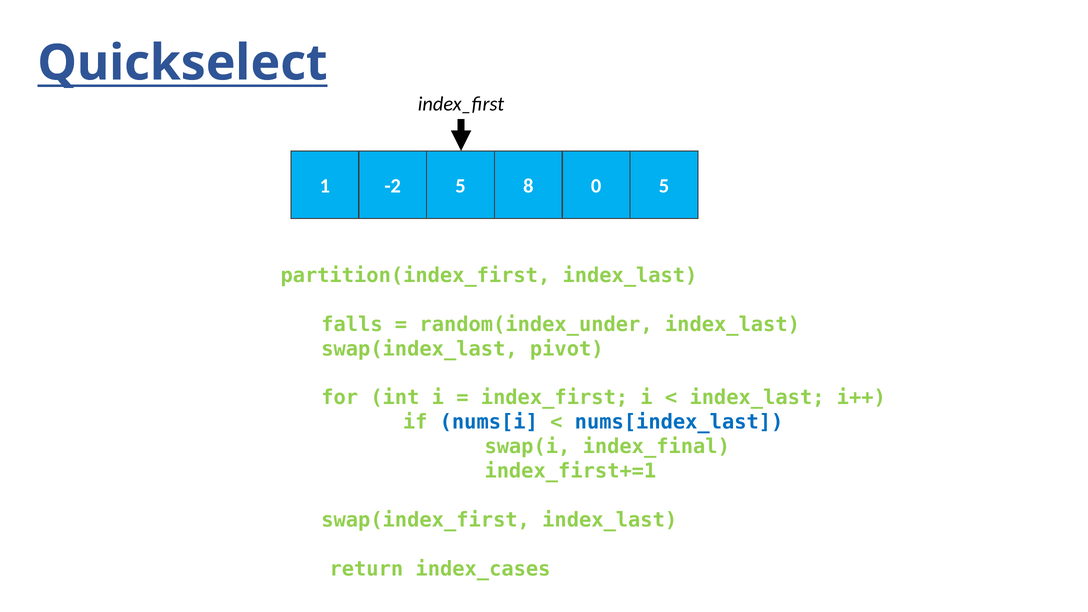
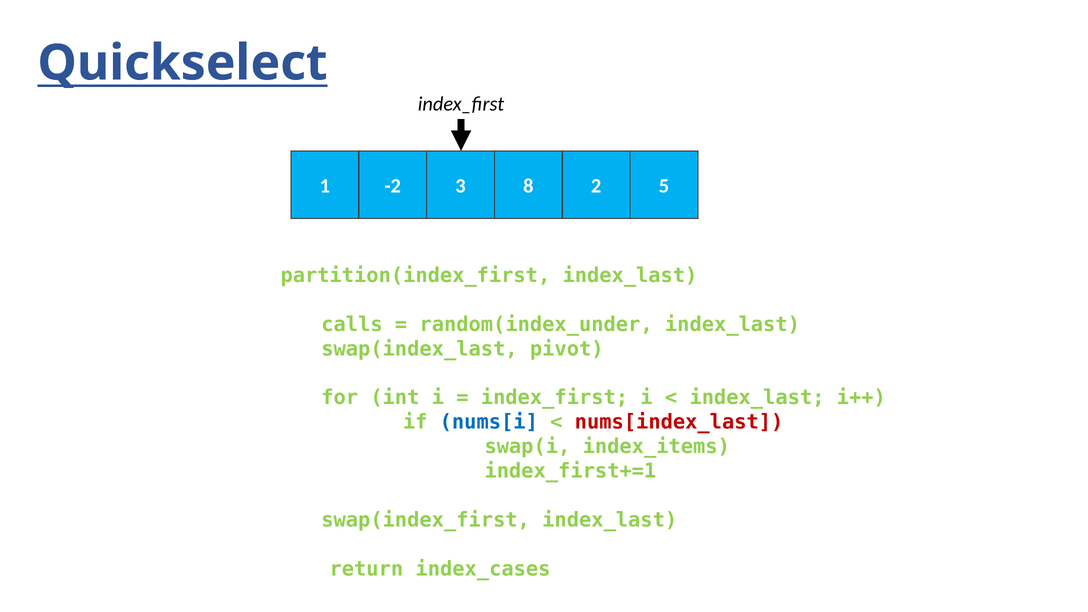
-2 5: 5 -> 3 (461, 186)
0: 0 -> 2 (596, 186)
falls: falls -> calls (352, 324)
nums[index_last colour: blue -> red (679, 422)
index_final: index_final -> index_items (656, 447)
